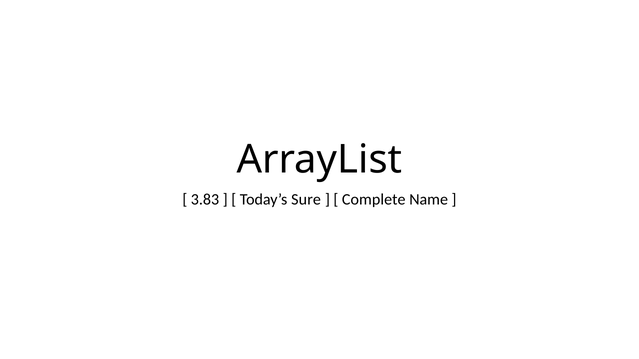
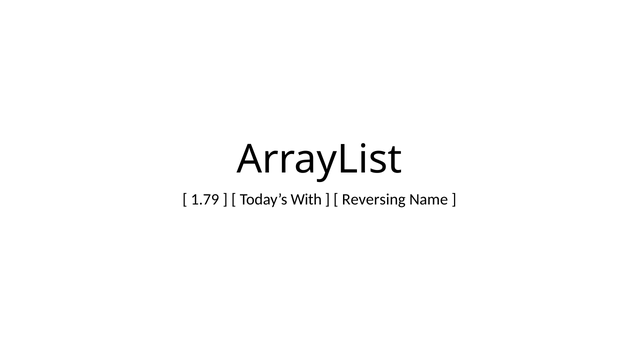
3.83: 3.83 -> 1.79 (205, 200)
Sure: Sure -> With (306, 200)
Complete: Complete -> Reversing (374, 200)
